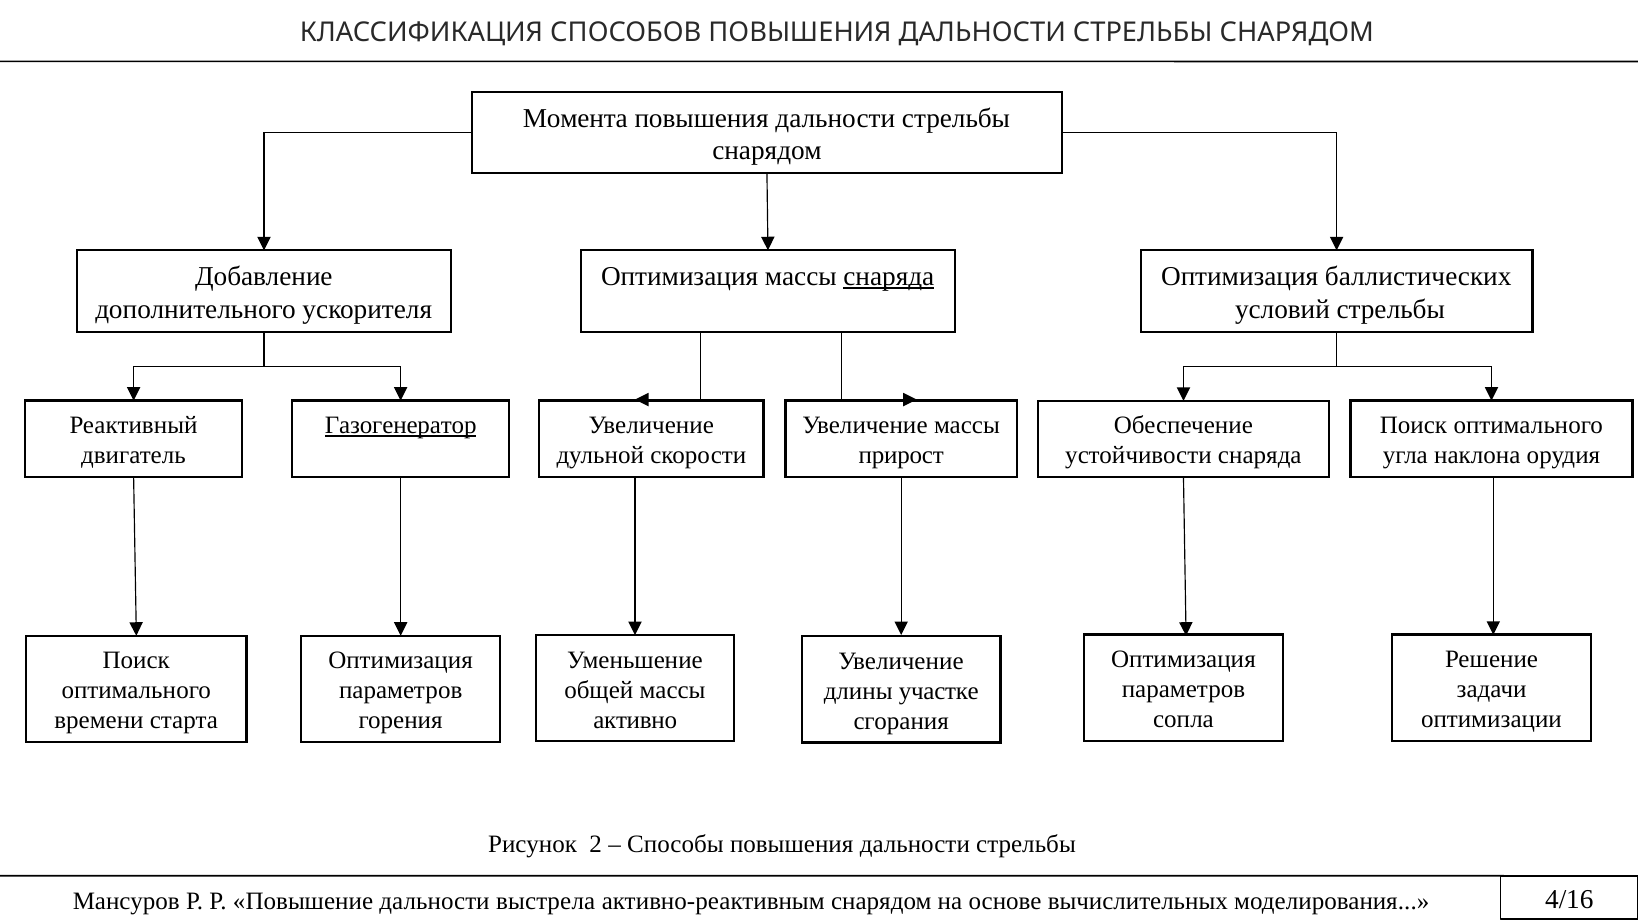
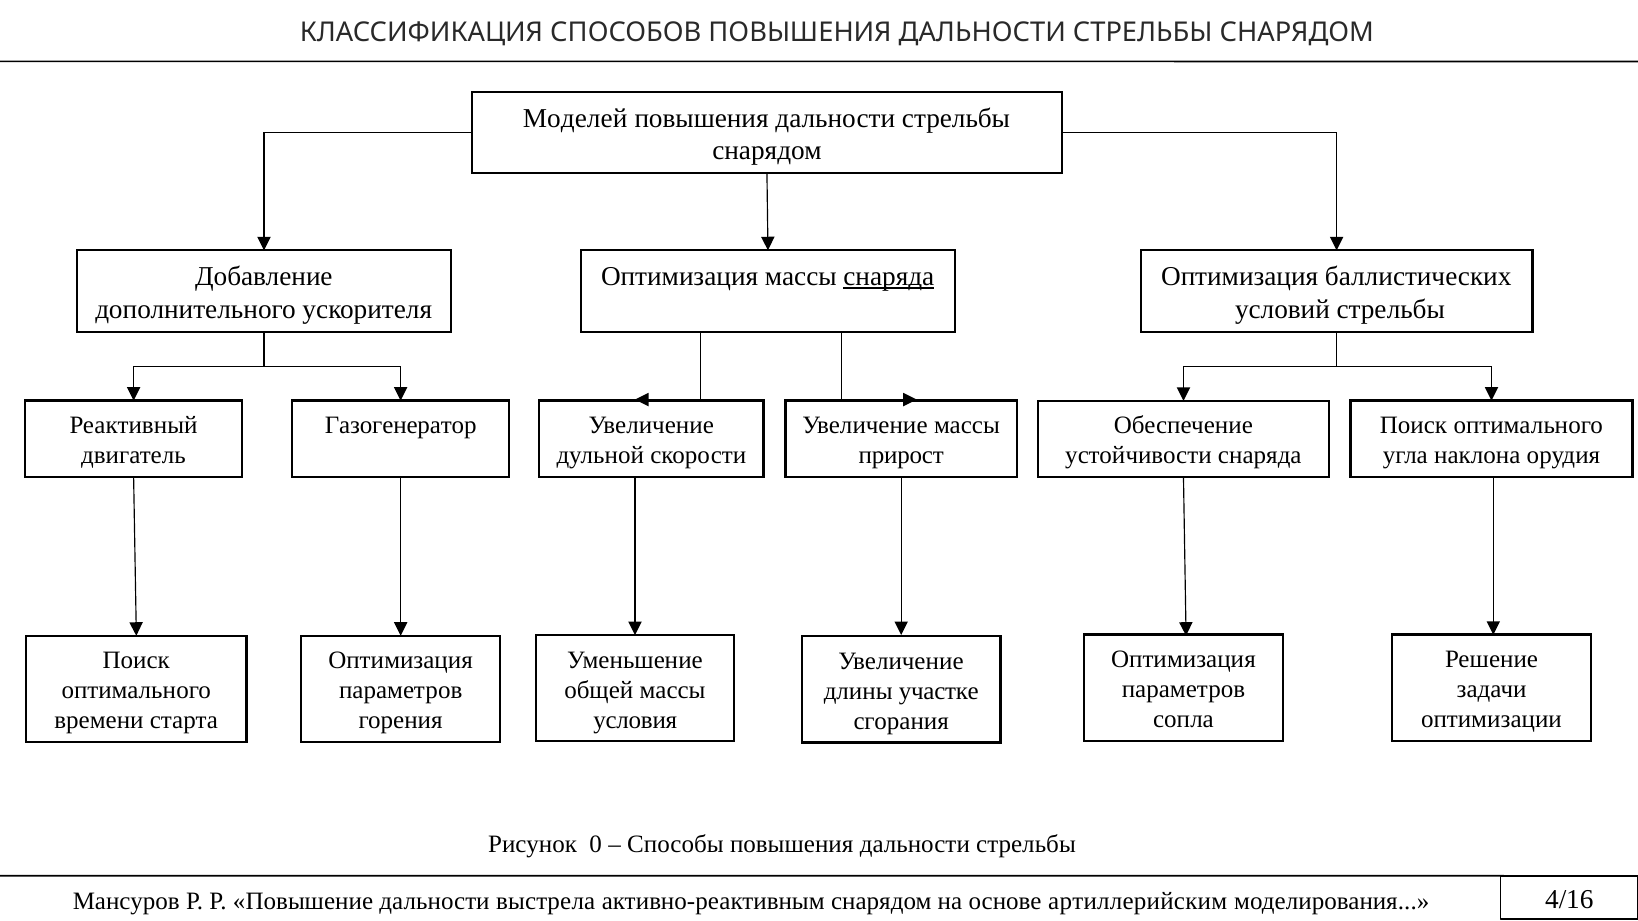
Момента: Момента -> Моделей (575, 118)
Газогенератор underline: present -> none (401, 426)
активно: активно -> условия (635, 720)
2: 2 -> 0 (596, 845)
вычислительных: вычислительных -> артиллерийским (1138, 901)
